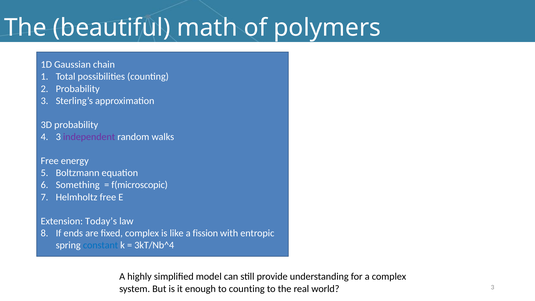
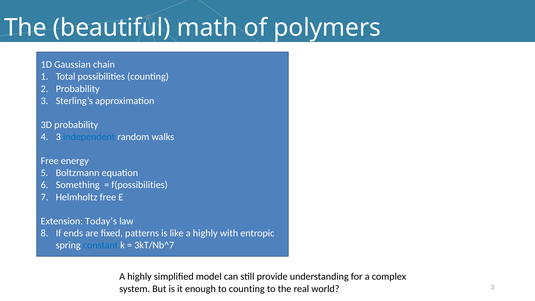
independent colour: purple -> blue (89, 137)
f(microscopic: f(microscopic -> f(possibilities (140, 185)
fixed complex: complex -> patterns (142, 233)
like a fission: fission -> highly (205, 233)
3kT/Nb^4: 3kT/Nb^4 -> 3kT/Nb^7 (154, 245)
